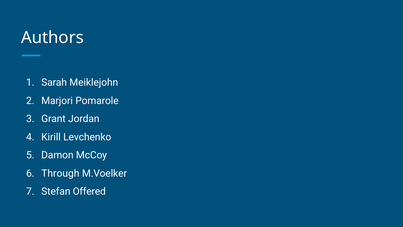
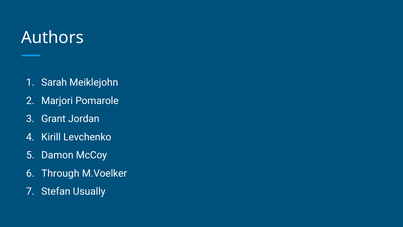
Offered: Offered -> Usually (89, 191)
